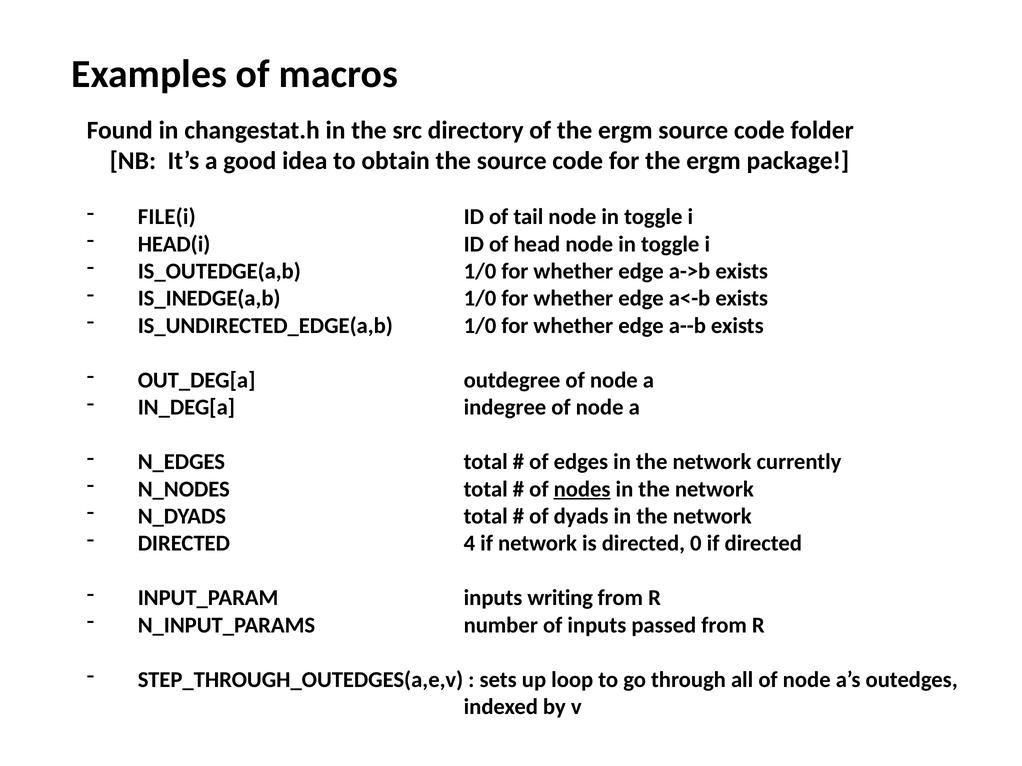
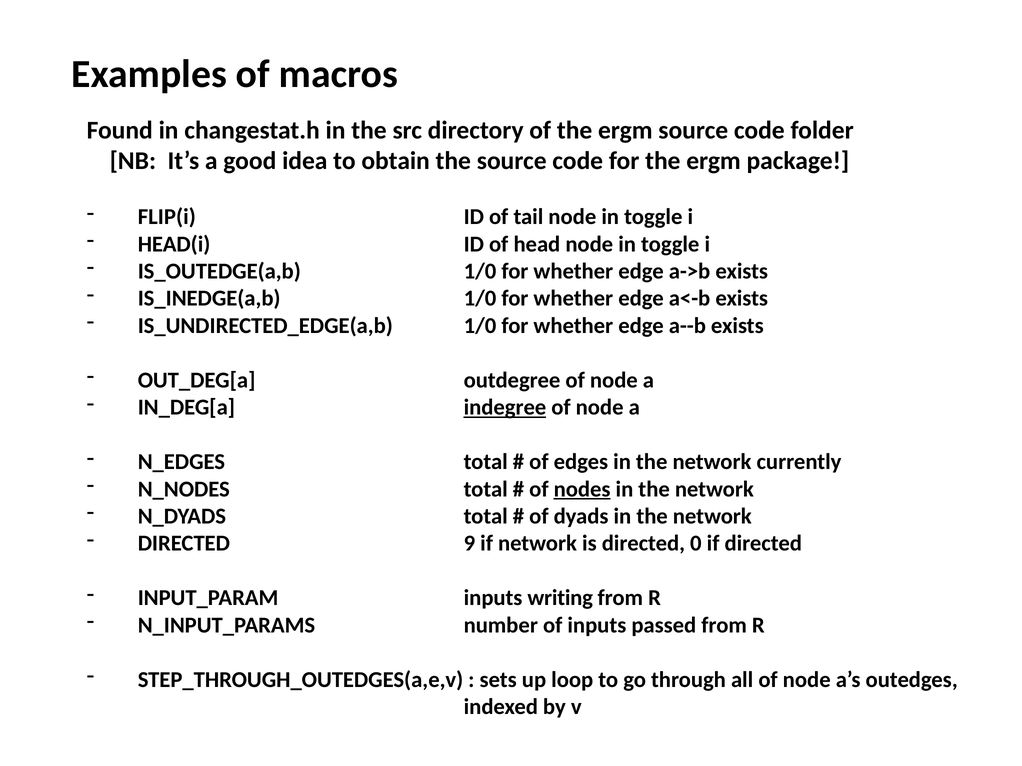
FILE(i: FILE(i -> FLIP(i (167, 217)
indegree underline: none -> present (505, 408)
4: 4 -> 9 (469, 544)
